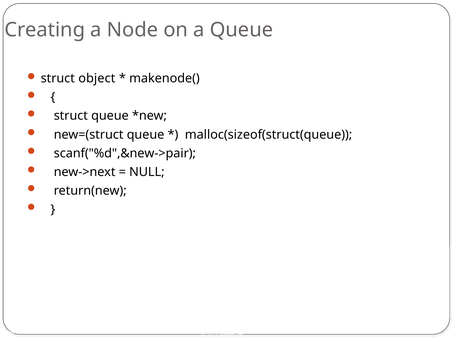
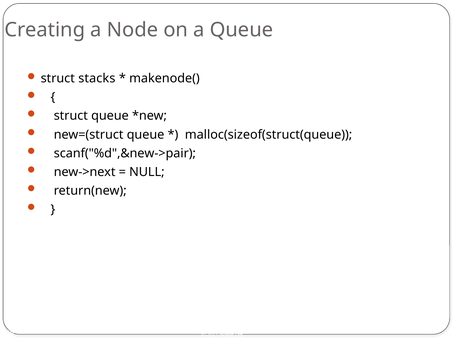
object: object -> stacks (97, 79)
